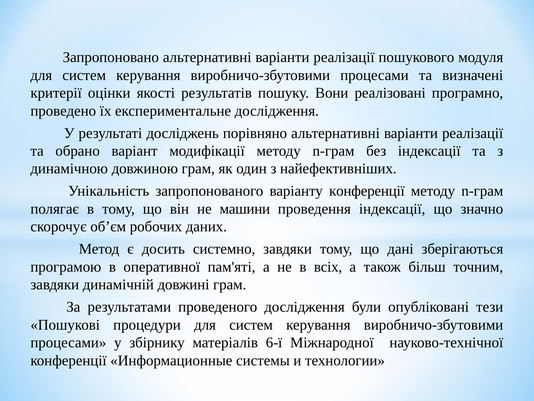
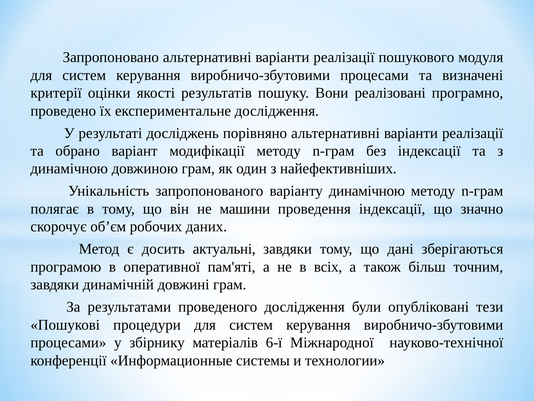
варіанту конференції: конференції -> динамічною (367, 191)
системно: системно -> актуальні (224, 249)
